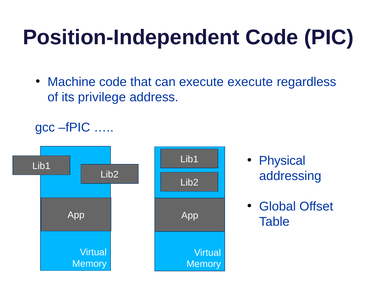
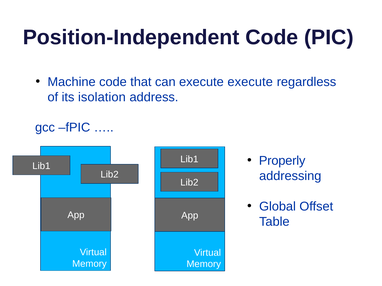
privilege: privilege -> isolation (102, 97)
Physical: Physical -> Properly (282, 161)
